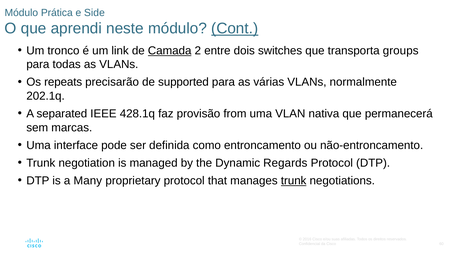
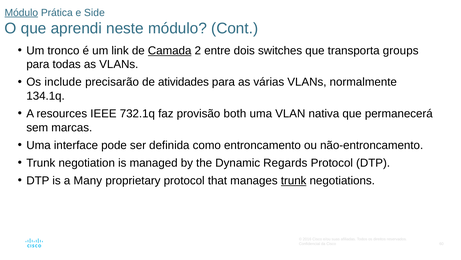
Módulo underline: none -> present (21, 13)
Cont underline: present -> none (235, 28)
repeats: repeats -> include (63, 82)
supported: supported -> atividades (183, 82)
202.1q: 202.1q -> 134.1q (46, 96)
separated: separated -> resources (62, 113)
428.1q: 428.1q -> 732.1q (137, 113)
from: from -> both (235, 113)
